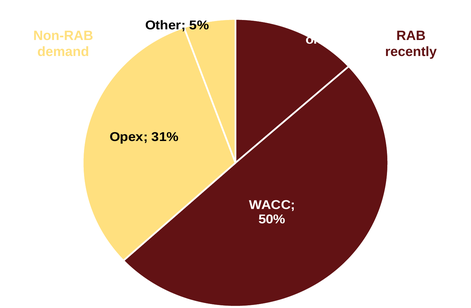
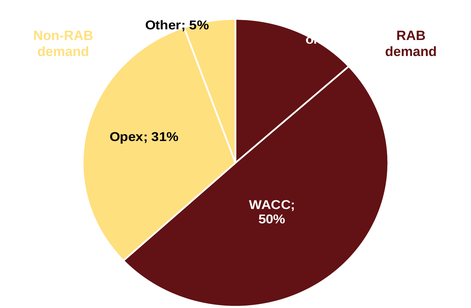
recently: recently -> demand (411, 52)
